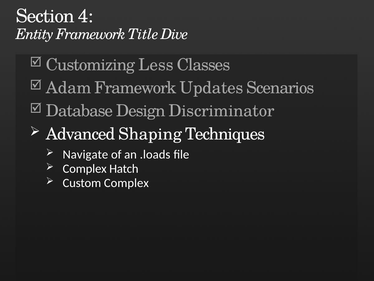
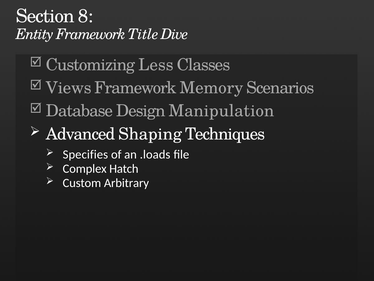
4: 4 -> 8 (86, 16)
Adam: Adam -> Views (69, 88)
Updates: Updates -> Memory (211, 88)
Discriminator: Discriminator -> Manipulation (221, 111)
Navigate: Navigate -> Specifies (85, 154)
Custom Complex: Complex -> Arbitrary (126, 183)
